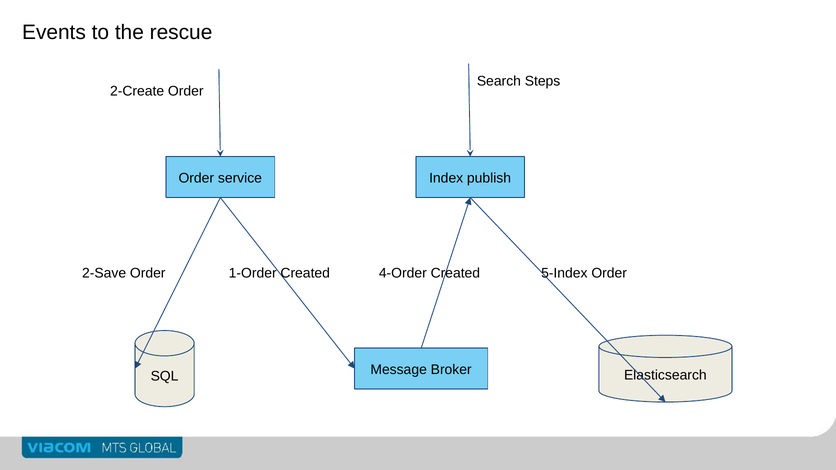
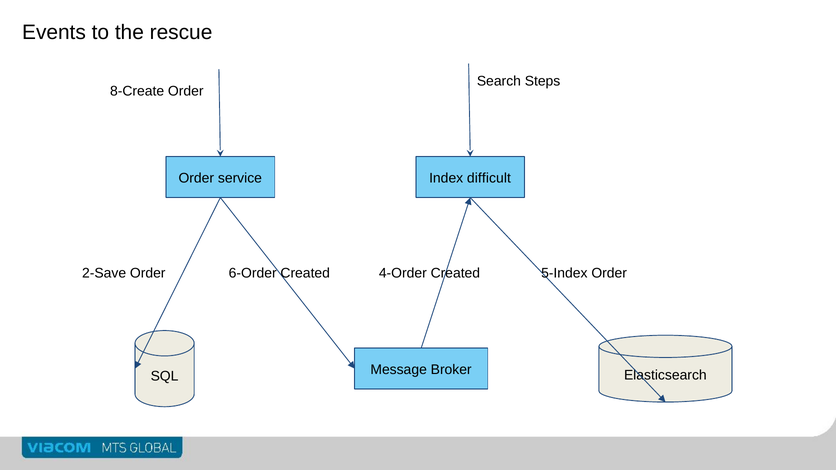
2-Create: 2-Create -> 8-Create (137, 91)
publish: publish -> difficult (489, 178)
1-Order: 1-Order -> 6-Order (253, 273)
